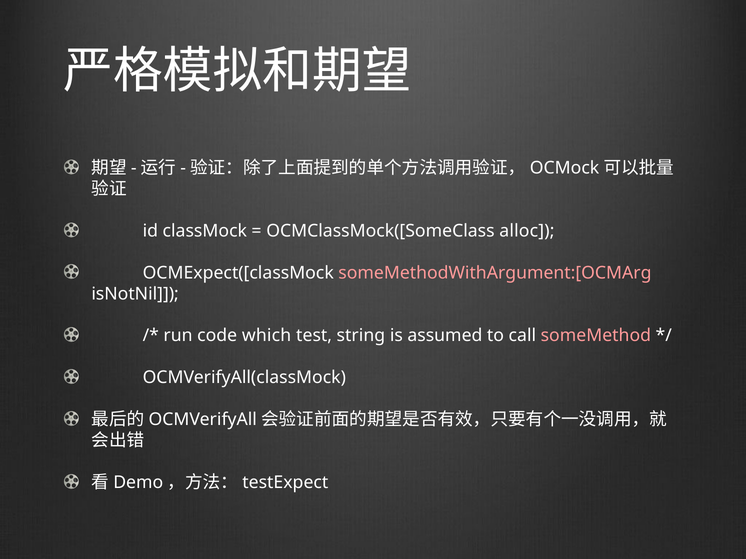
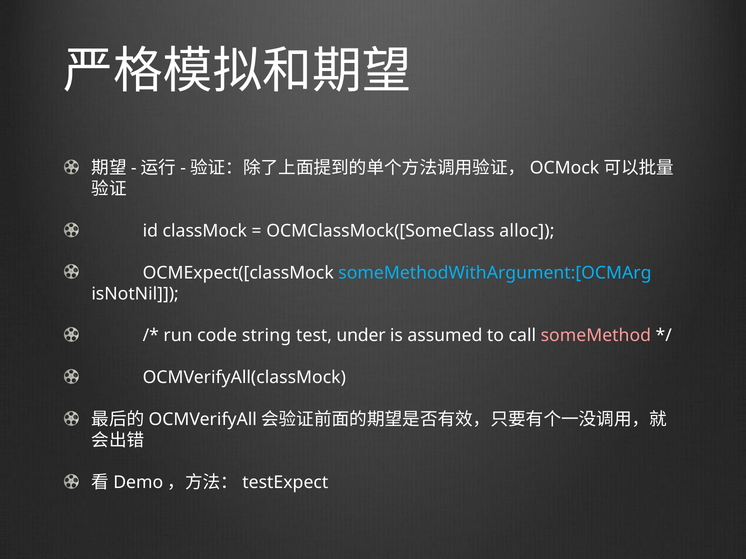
someMethodWithArgument:[OCMArg colour: pink -> light blue (495, 273)
which: which -> string (267, 336)
string: string -> under (361, 336)
